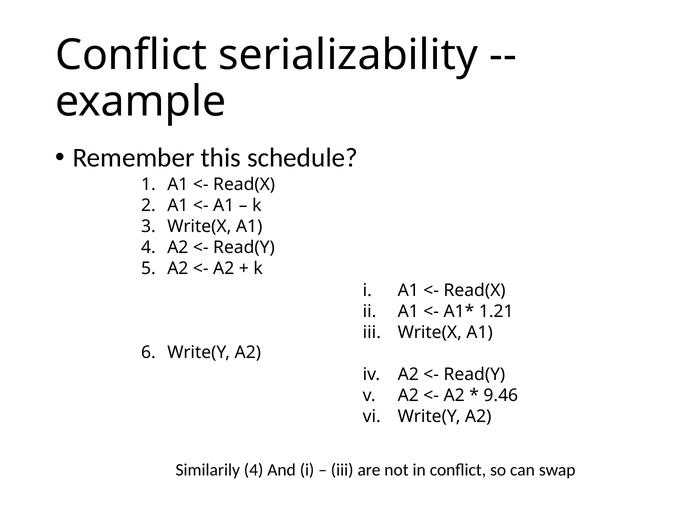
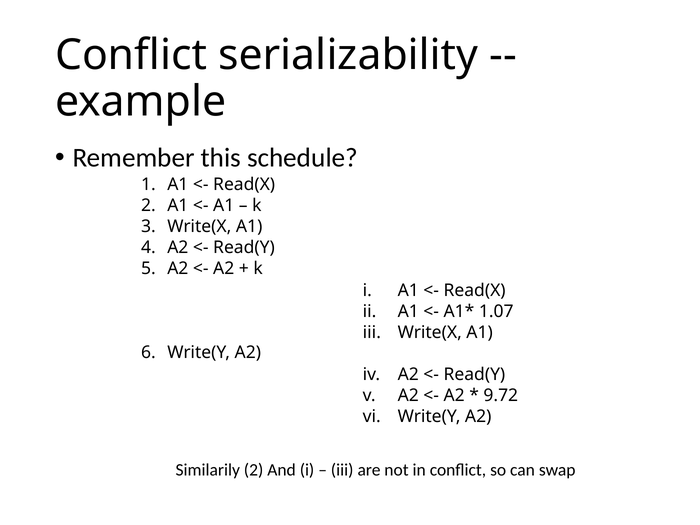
1.21: 1.21 -> 1.07 (496, 311)
9.46: 9.46 -> 9.72 (501, 395)
Similarily 4: 4 -> 2 (254, 470)
